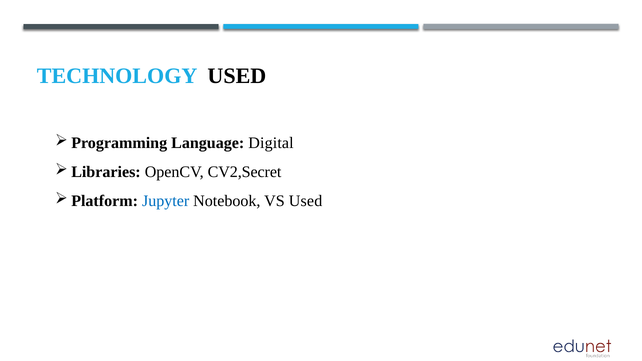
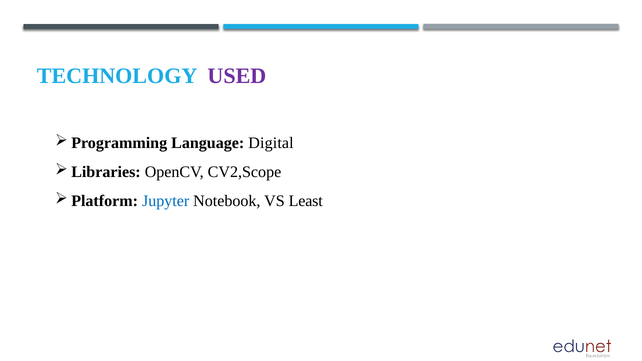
USED colour: black -> purple (237, 76)
CV2,Secret: CV2,Secret -> CV2,Scope (244, 172)
VS Used: Used -> Least (306, 201)
